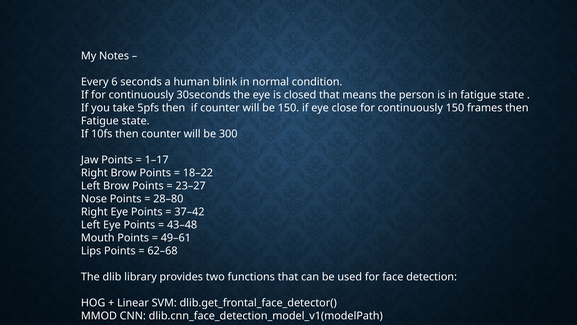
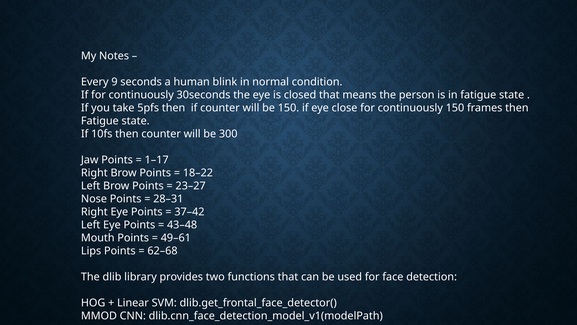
6: 6 -> 9 (114, 82)
28–80: 28–80 -> 28–31 (168, 199)
